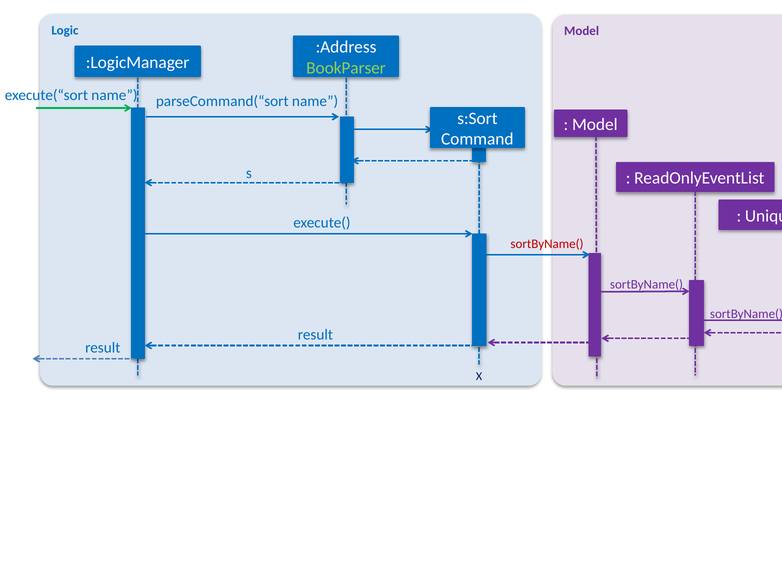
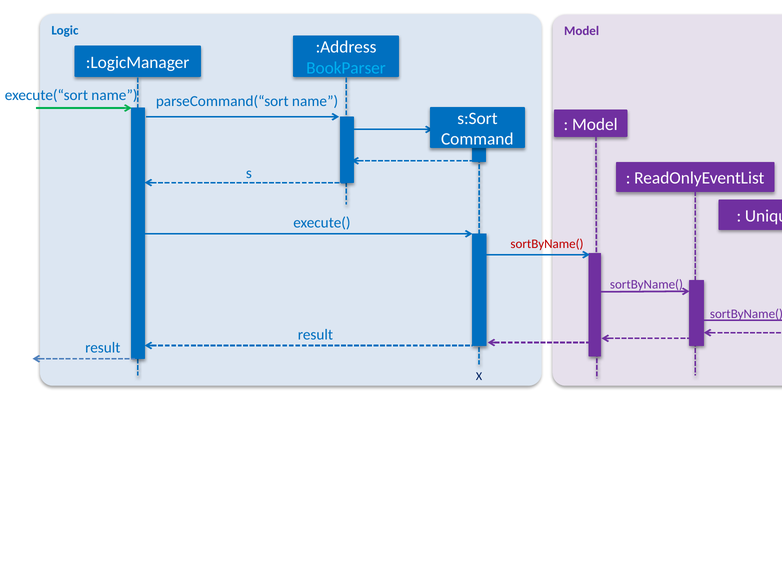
BookParser colour: light green -> light blue (346, 68)
